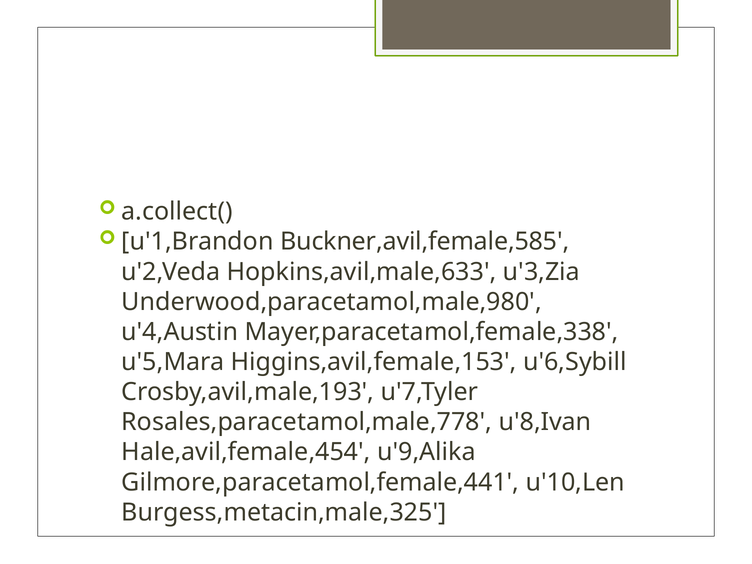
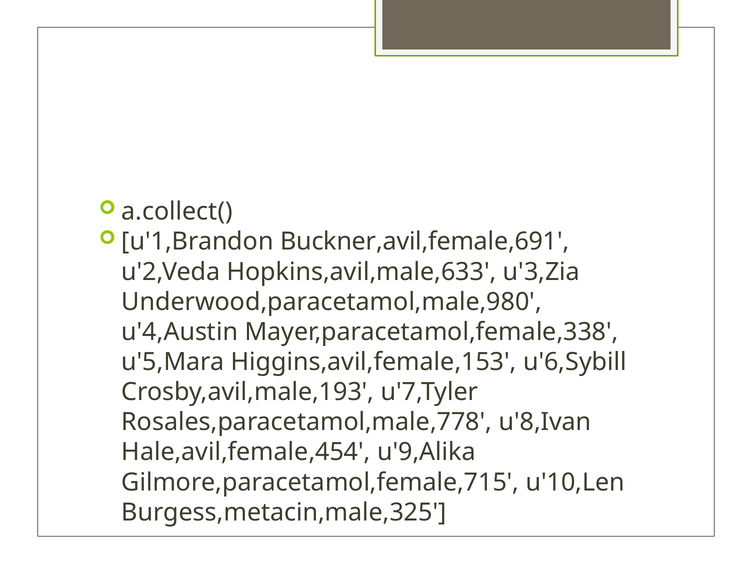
Buckner,avil,female,585: Buckner,avil,female,585 -> Buckner,avil,female,691 (425, 242)
Gilmore,paracetamol,female,441: Gilmore,paracetamol,female,441 -> Gilmore,paracetamol,female,715 (320, 482)
